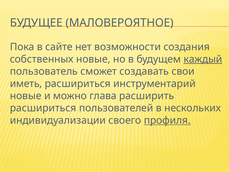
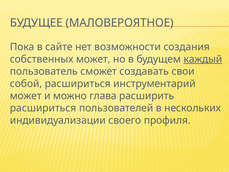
собственных новые: новые -> может (93, 59)
иметь: иметь -> собой (26, 84)
новые: новые -> может (26, 96)
профиля underline: present -> none (167, 120)
